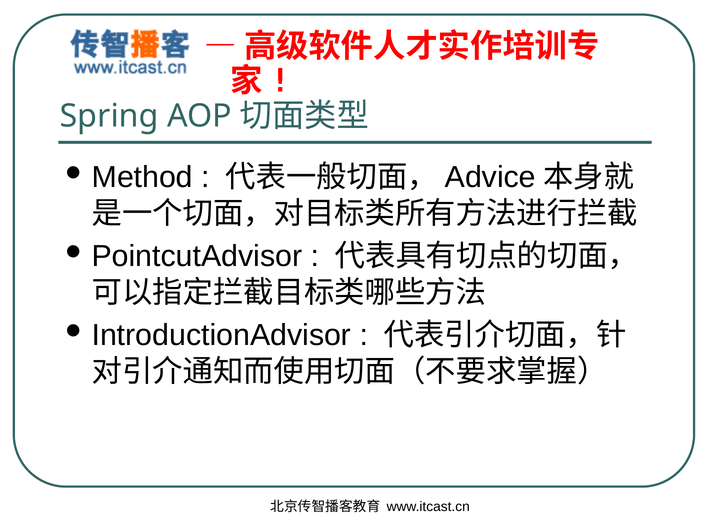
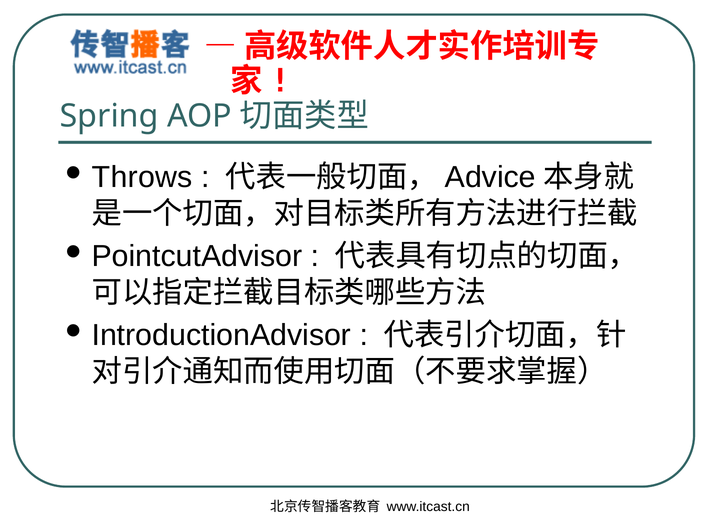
Method: Method -> Throws (142, 177)
